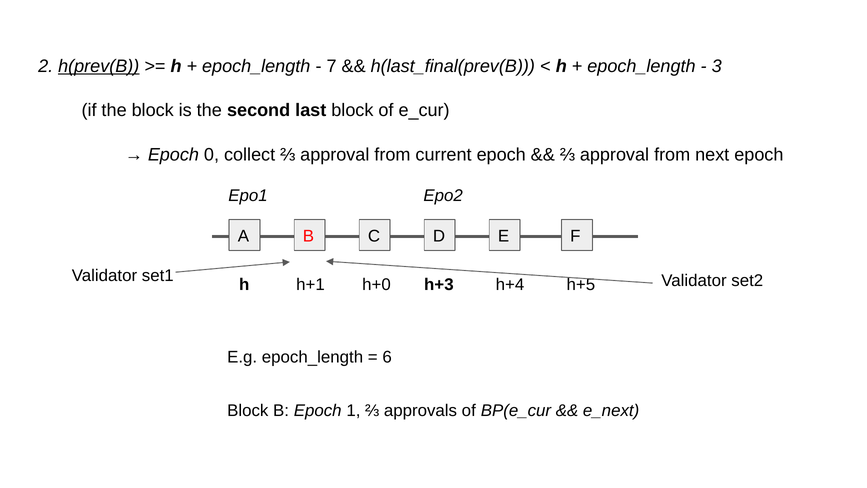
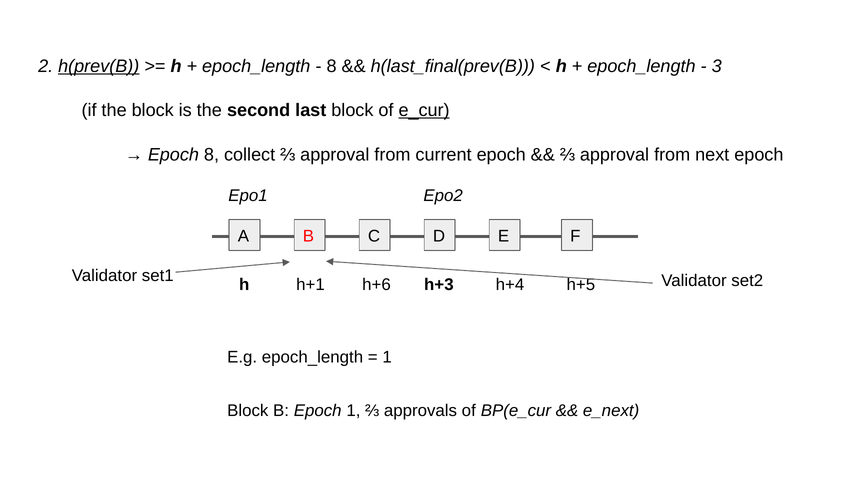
7: 7 -> 8 (332, 66)
e_cur underline: none -> present (424, 110)
Epoch 0: 0 -> 8 (212, 155)
h+0: h+0 -> h+6 (377, 284)
6: 6 -> 1 (387, 357)
